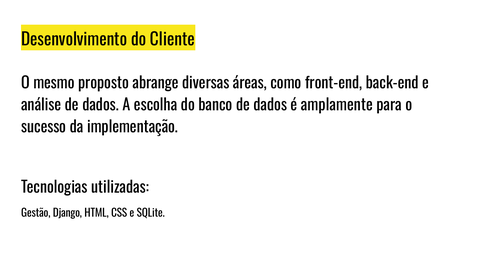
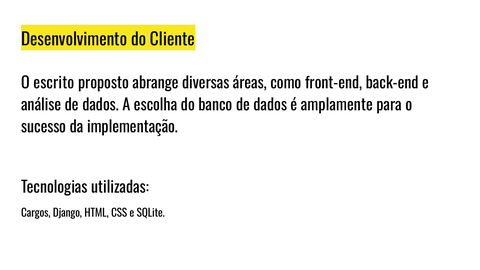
mesmo: mesmo -> escrito (54, 83)
Gestão: Gestão -> Cargos (36, 213)
